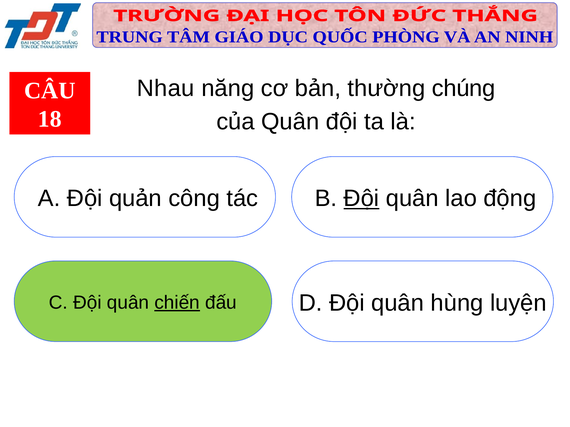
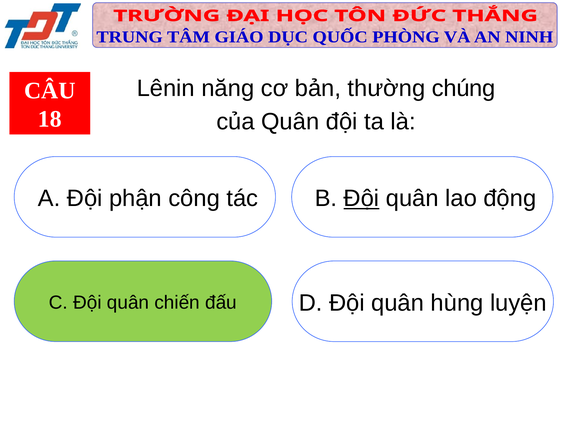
Nhau: Nhau -> Lênin (166, 88)
quản: quản -> phận (135, 199)
chiến underline: present -> none (177, 303)
